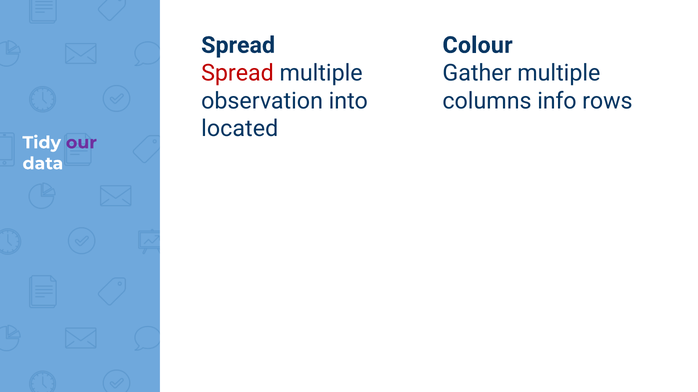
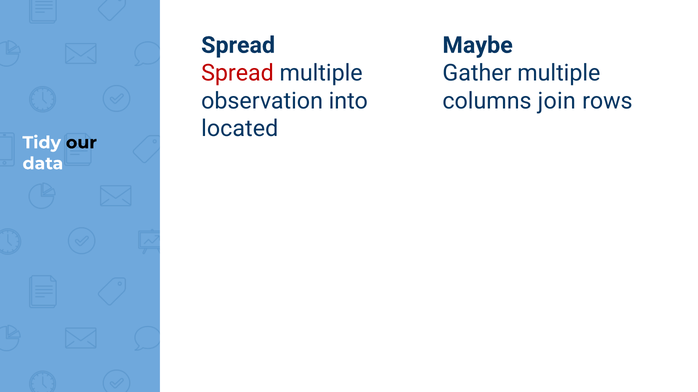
Colour: Colour -> Maybe (478, 45)
info: info -> join (557, 101)
our colour: purple -> black (81, 143)
